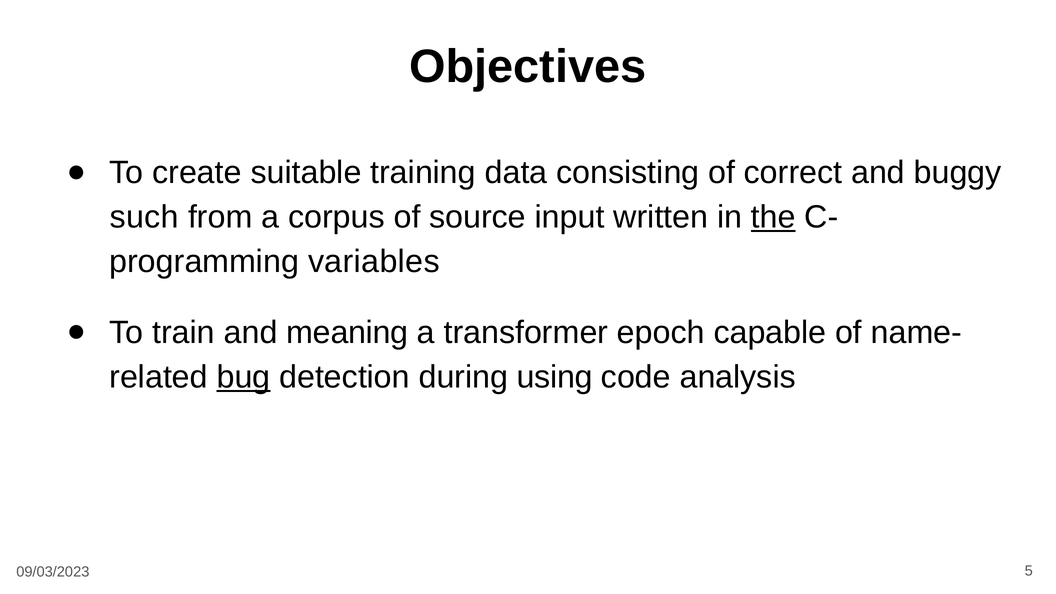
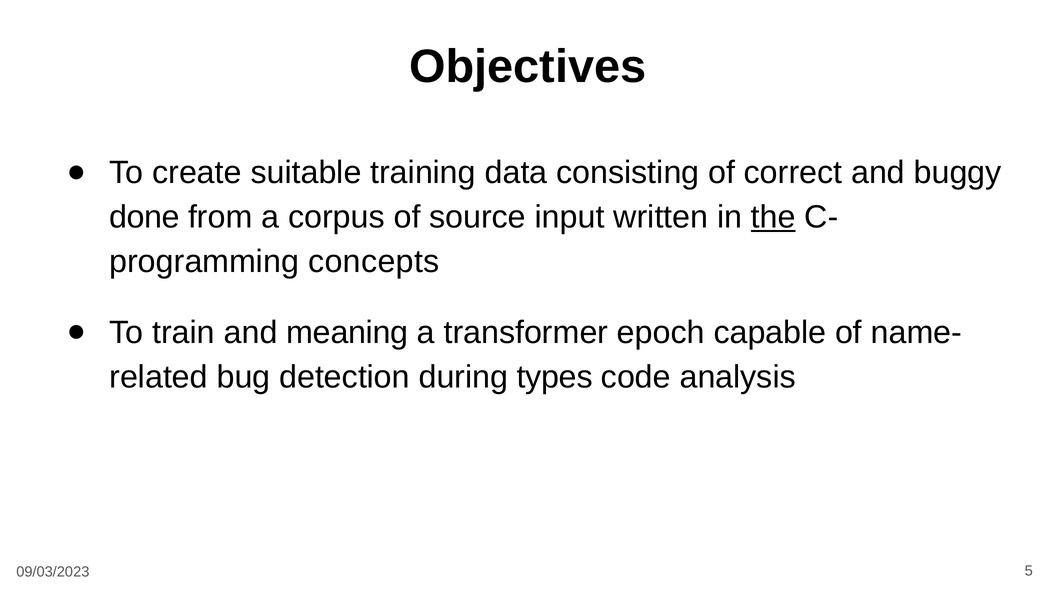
such: such -> done (145, 217)
variables: variables -> concepts (374, 262)
bug underline: present -> none (243, 377)
using: using -> types (555, 377)
